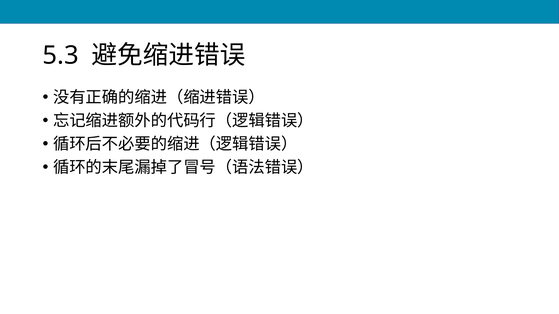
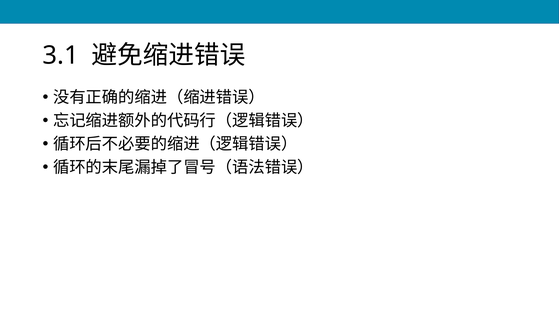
5.3: 5.3 -> 3.1 (61, 55)
